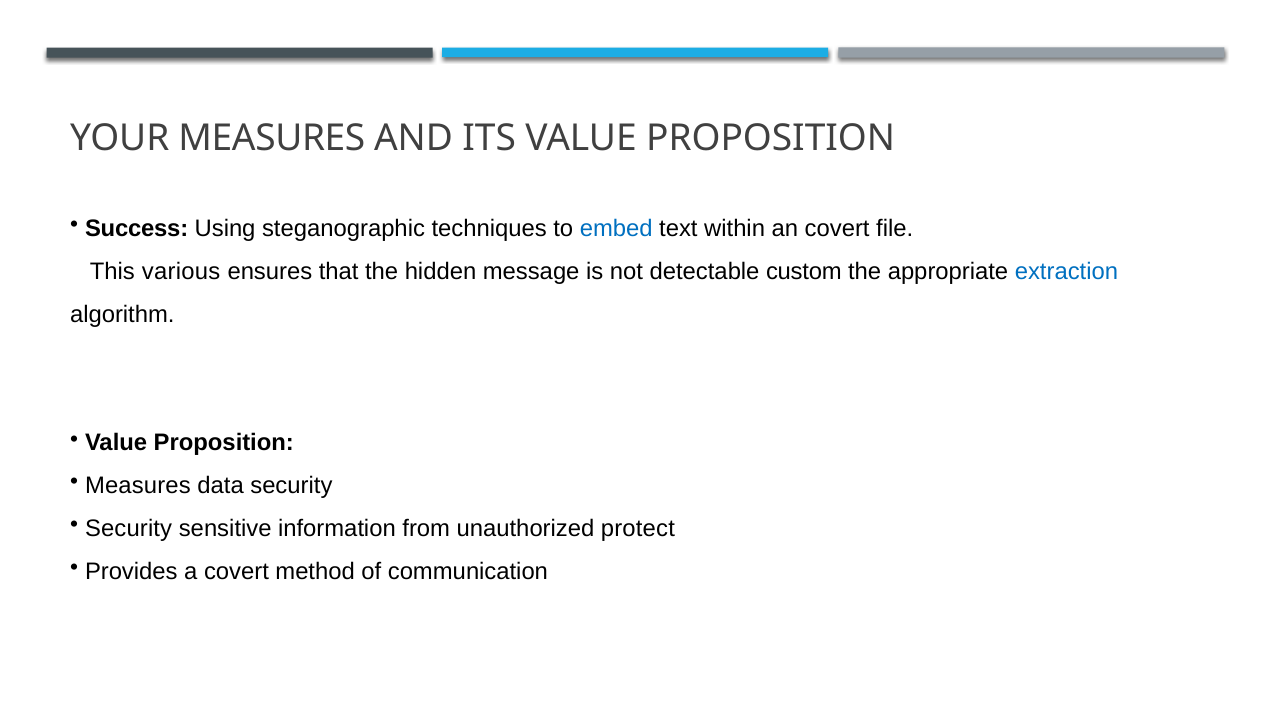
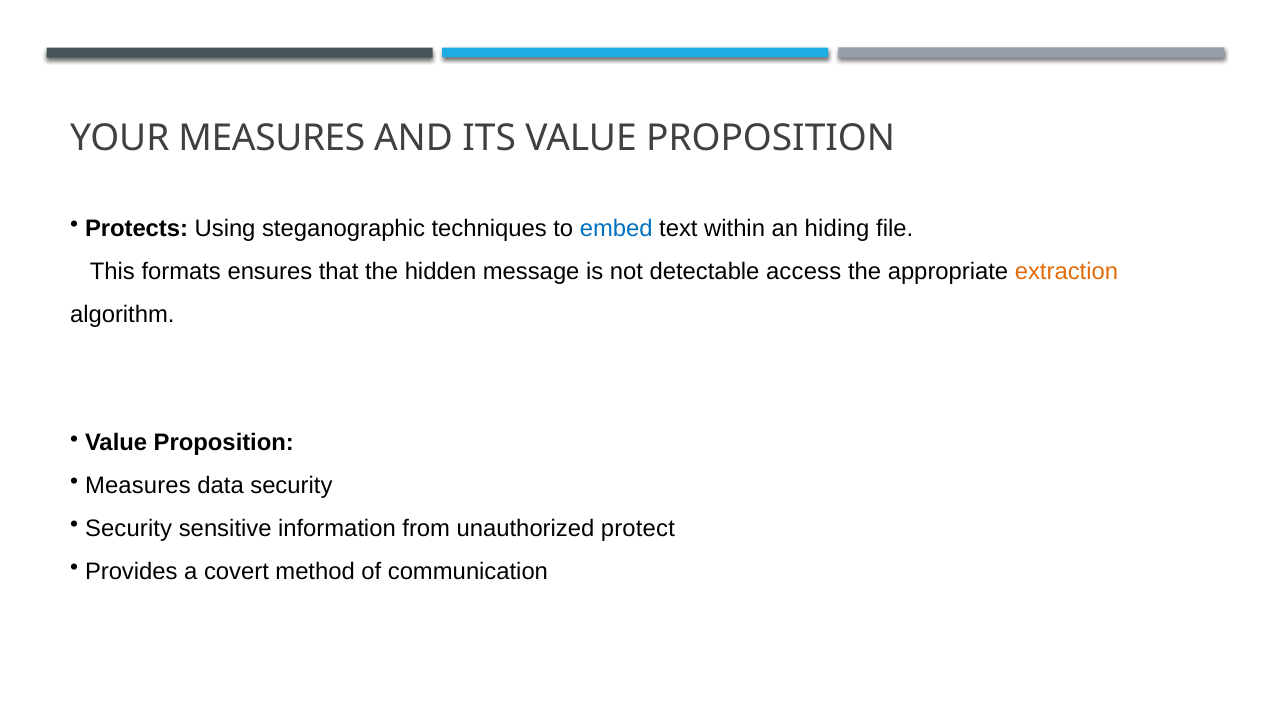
Success: Success -> Protects (137, 229)
an covert: covert -> hiding (837, 229)
various: various -> formats (181, 272)
custom: custom -> access (804, 272)
extraction colour: blue -> orange (1066, 272)
